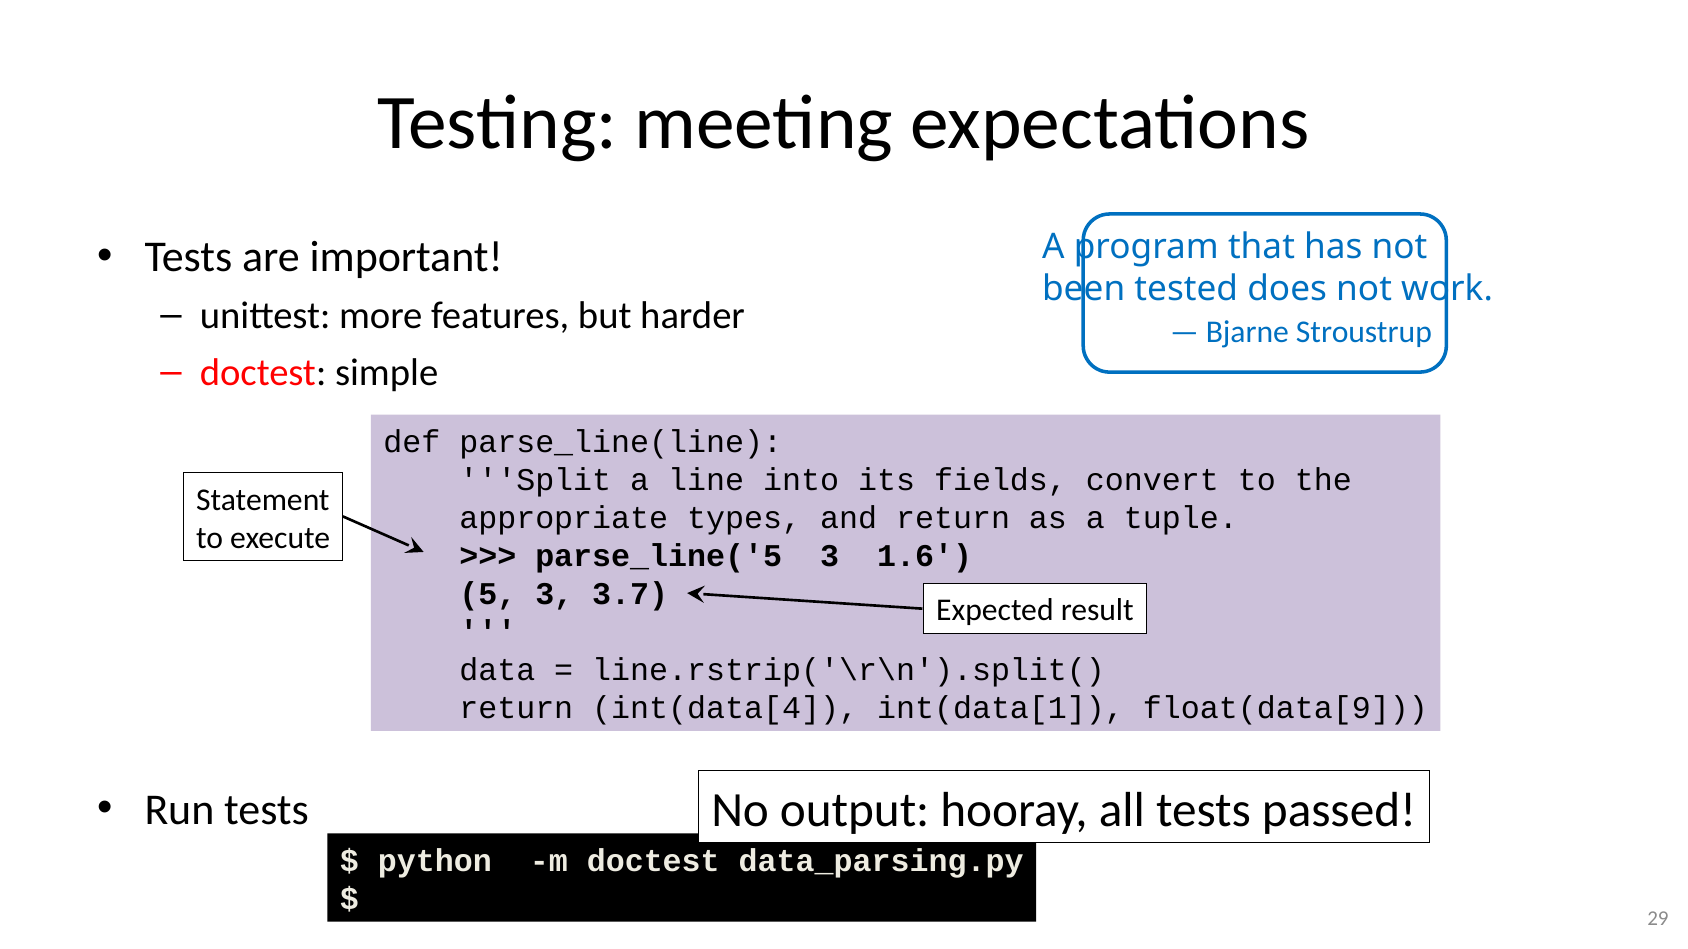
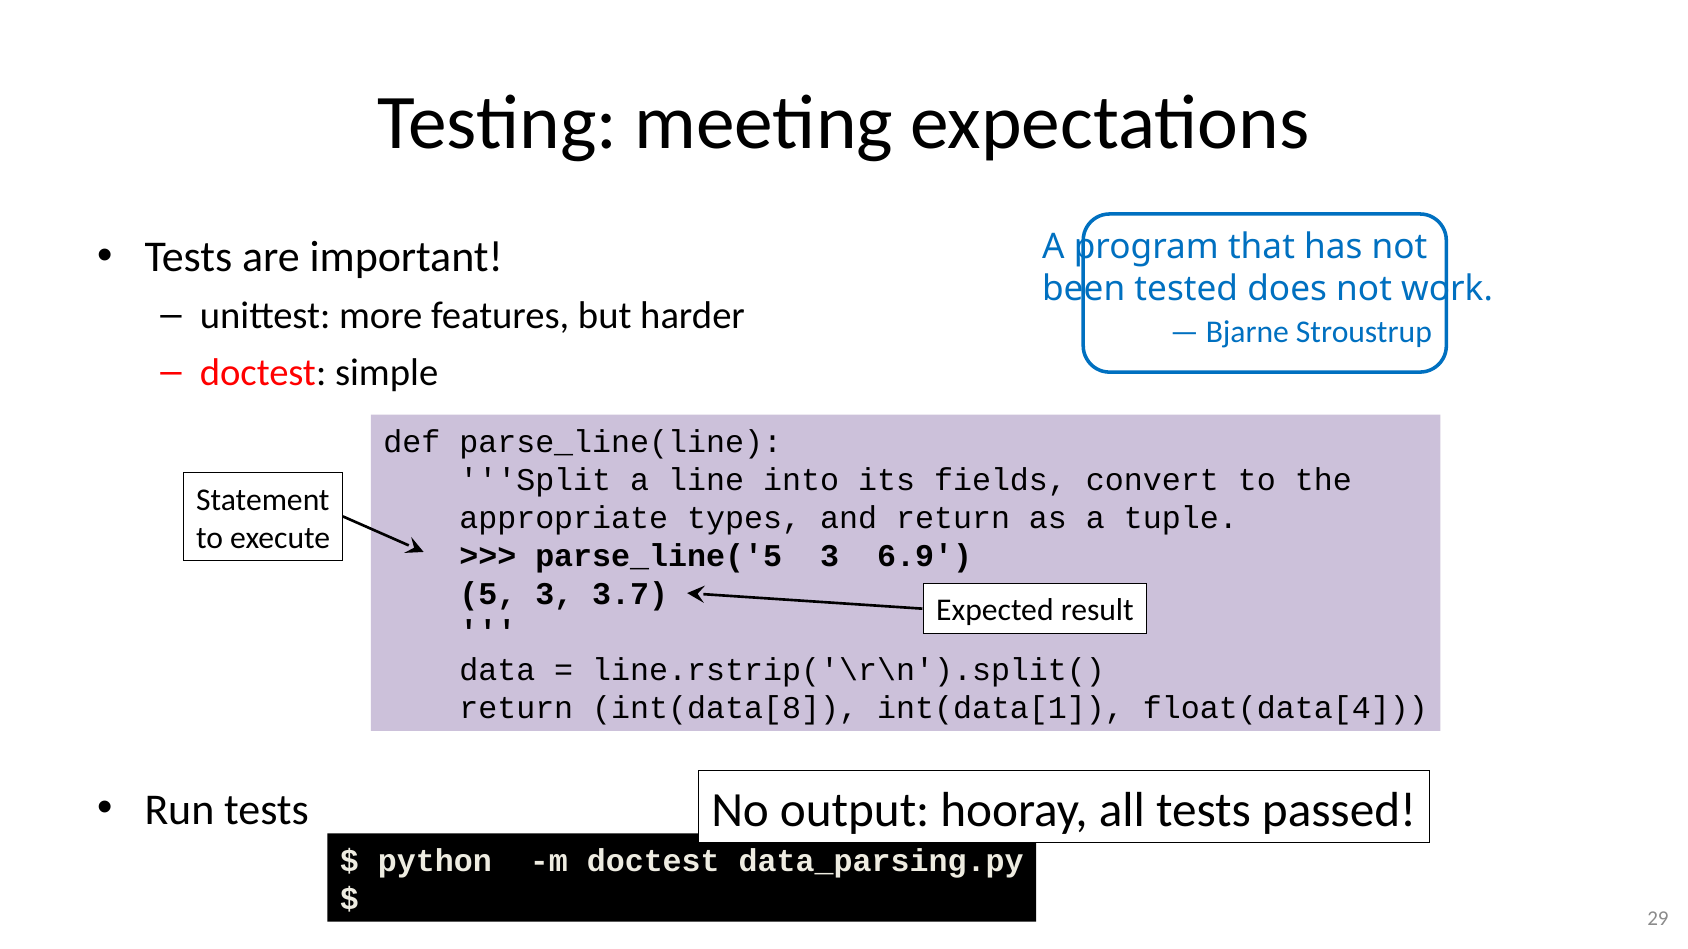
1.6: 1.6 -> 6.9 (925, 556)
int(data[4: int(data[4 -> int(data[8 (725, 708)
float(data[9: float(data[9 -> float(data[4 (1285, 708)
